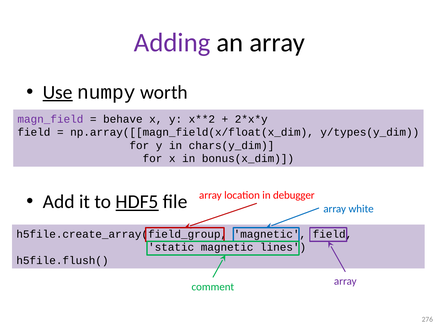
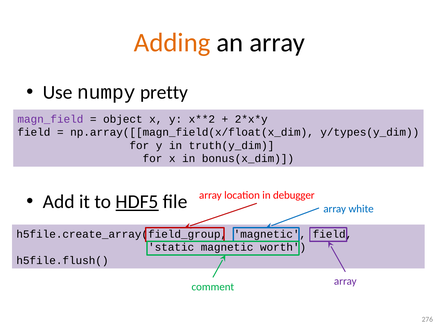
Adding colour: purple -> orange (172, 42)
Use underline: present -> none (58, 92)
worth: worth -> pretty (164, 92)
behave: behave -> object (123, 119)
chars(y_dim: chars(y_dim -> truth(y_dim (232, 145)
lines: lines -> worth (283, 247)
